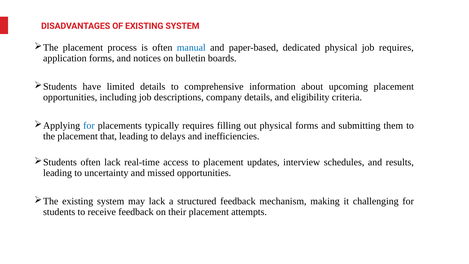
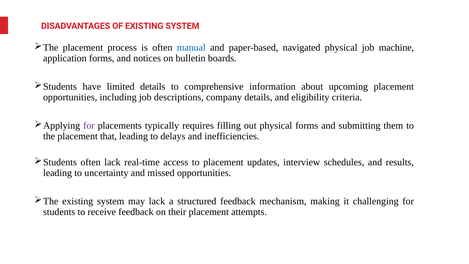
dedicated: dedicated -> navigated (302, 47)
job requires: requires -> machine (396, 47)
for colour: blue -> purple (89, 126)
